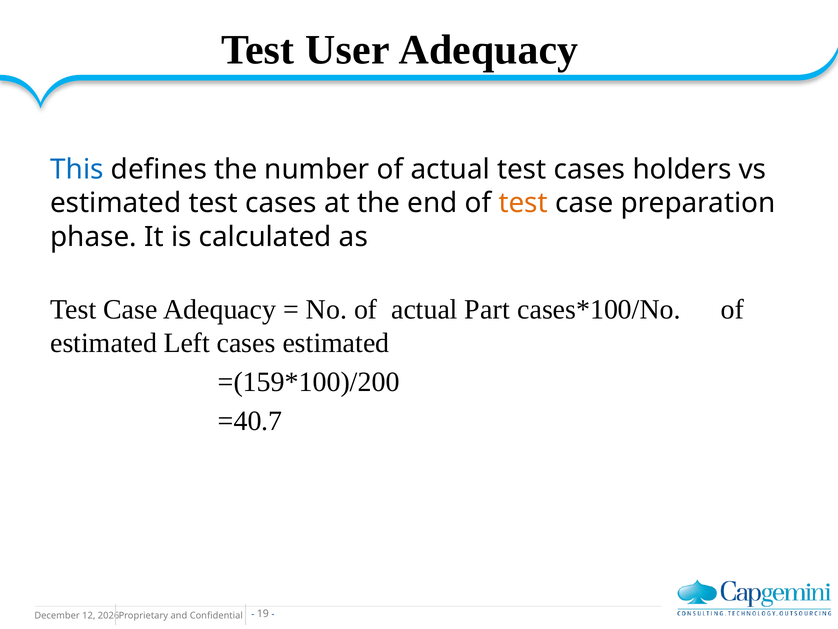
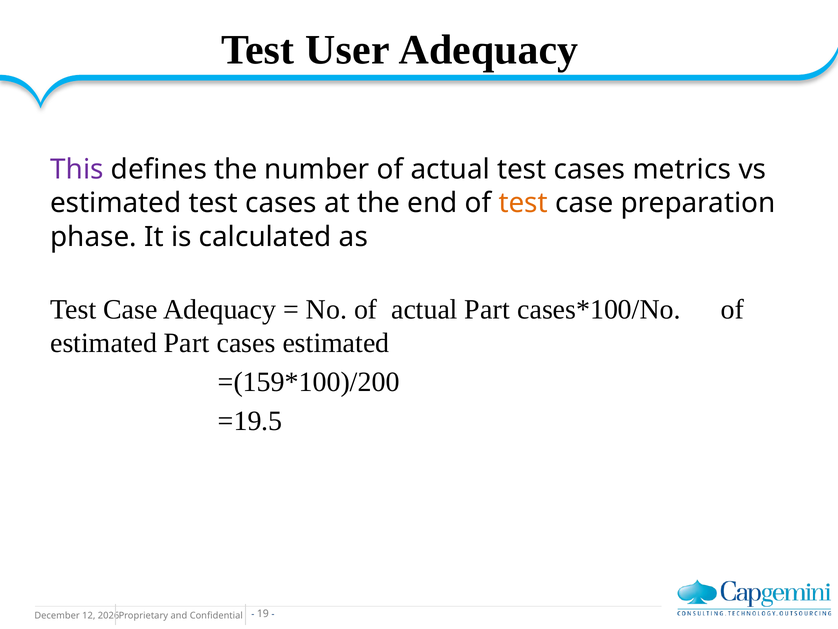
This colour: blue -> purple (77, 170)
holders: holders -> metrics (682, 170)
estimated Left: Left -> Part (186, 343)
=40.7: =40.7 -> =19.5 (250, 421)
